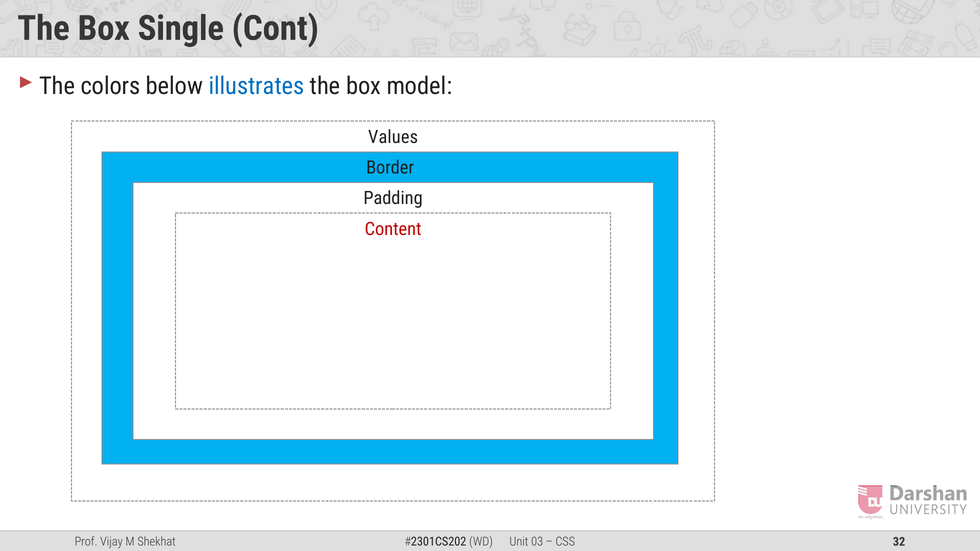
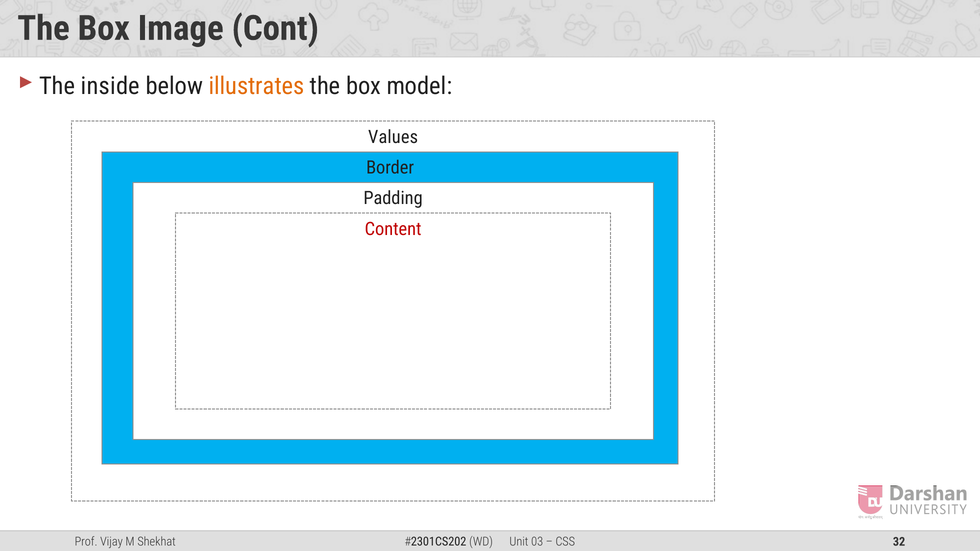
Single: Single -> Image (181, 28)
colors: colors -> inside (110, 86)
illustrates colour: blue -> orange (256, 86)
